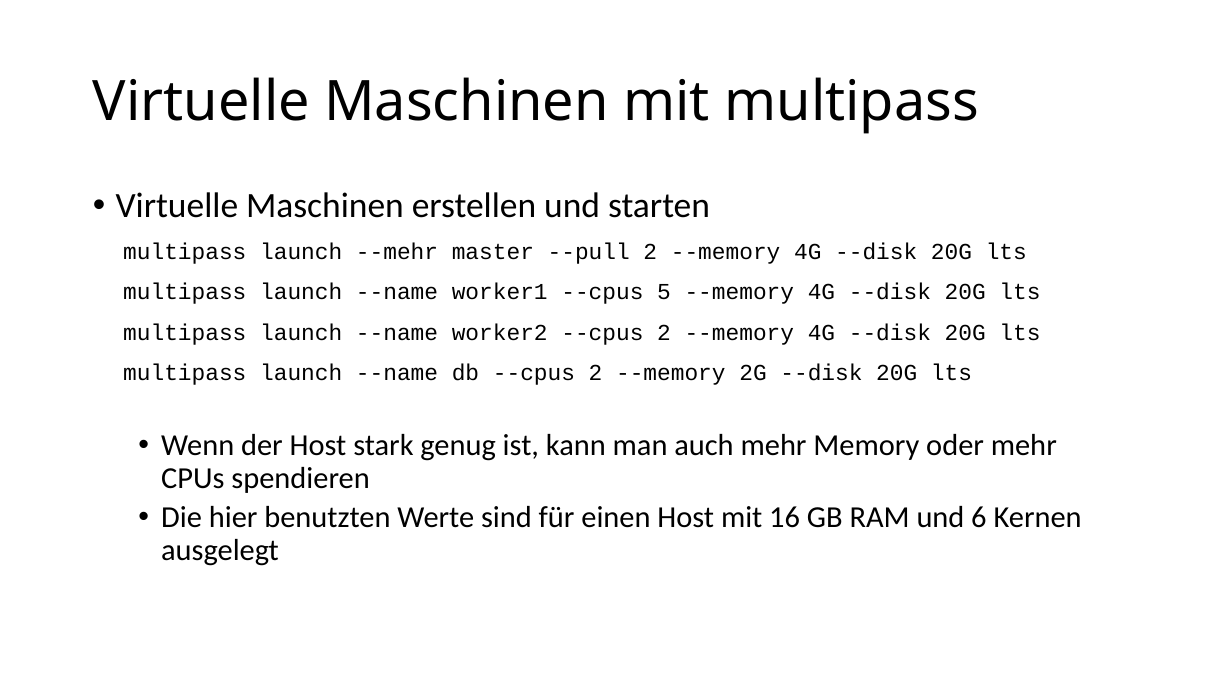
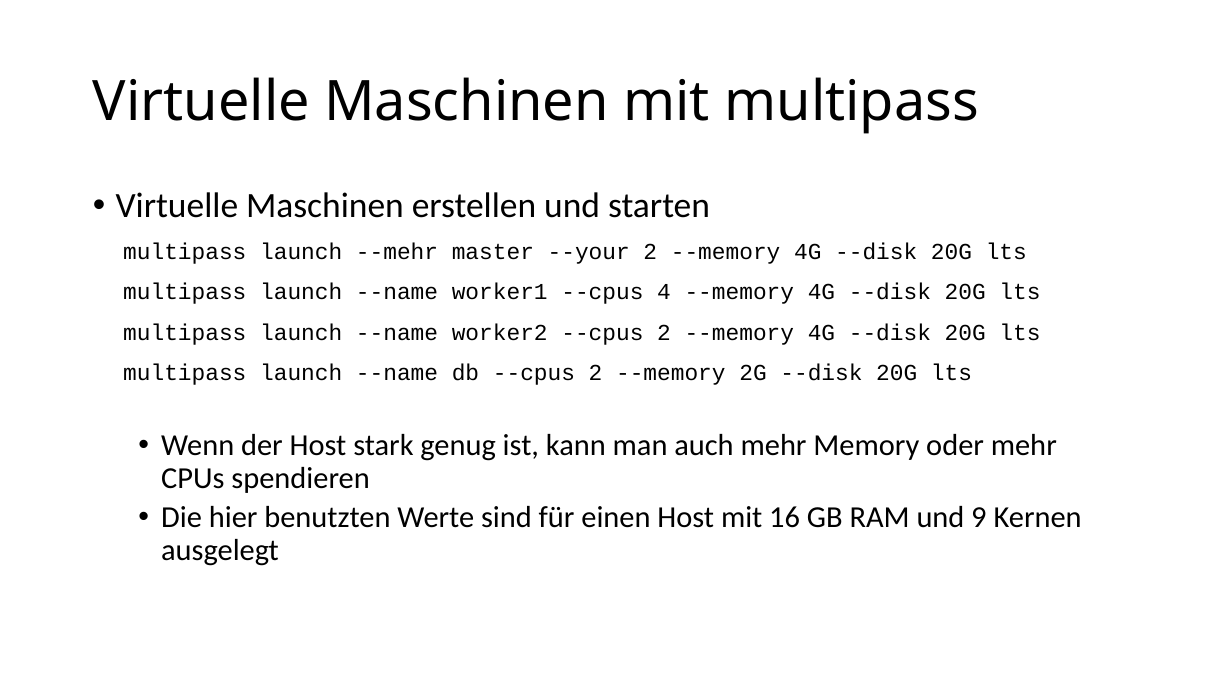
--pull: --pull -> --your (589, 252)
5: 5 -> 4 (664, 292)
6: 6 -> 9 (979, 517)
